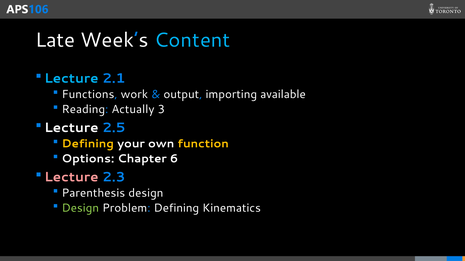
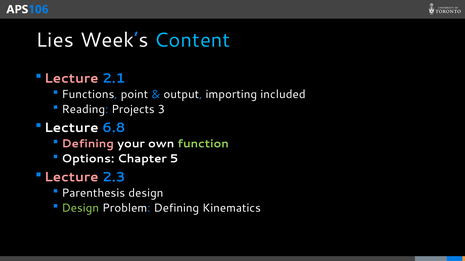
Late: Late -> Lies (55, 40)
Lecture colour: light blue -> pink (71, 79)
work: work -> point (134, 95)
available: available -> included (283, 95)
Actually: Actually -> Projects (133, 110)
2.5: 2.5 -> 6.8 (114, 128)
Defining colour: yellow -> pink (88, 144)
function colour: yellow -> light green (203, 144)
6: 6 -> 5 (174, 159)
